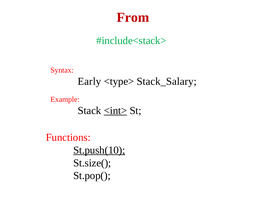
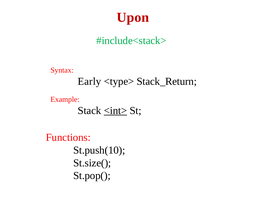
From: From -> Upon (133, 17)
Stack_Salary: Stack_Salary -> Stack_Return (167, 81)
St.push(10 underline: present -> none (99, 150)
